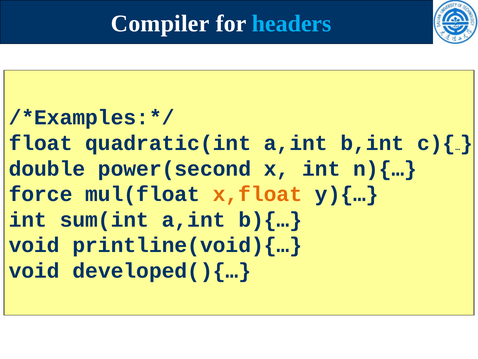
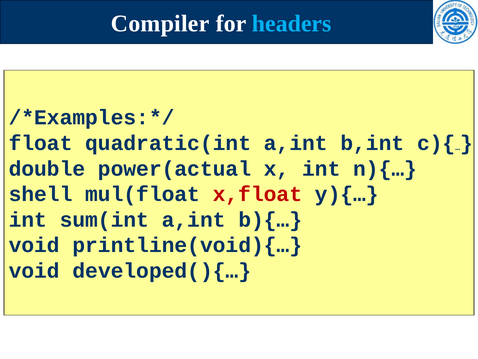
power(second: power(second -> power(actual (175, 168)
force: force -> shell (41, 194)
x,float colour: orange -> red (257, 194)
